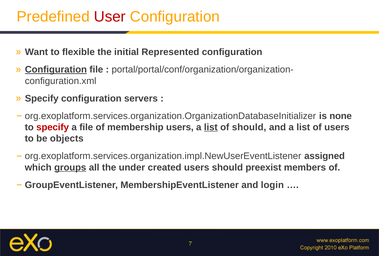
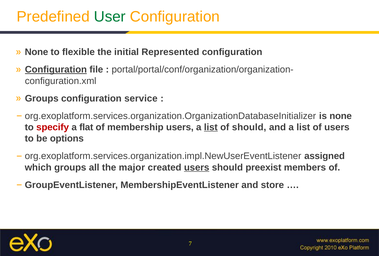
User colour: red -> green (110, 17)
Want: Want -> None (36, 52)
Specify: Specify -> Groups (42, 99)
servers: servers -> service (141, 99)
a file: file -> flat (86, 128)
objects: objects -> options (67, 139)
groups underline: present -> none (70, 168)
under: under -> major (132, 168)
users underline: none -> present (197, 168)
login: login -> store (272, 185)
